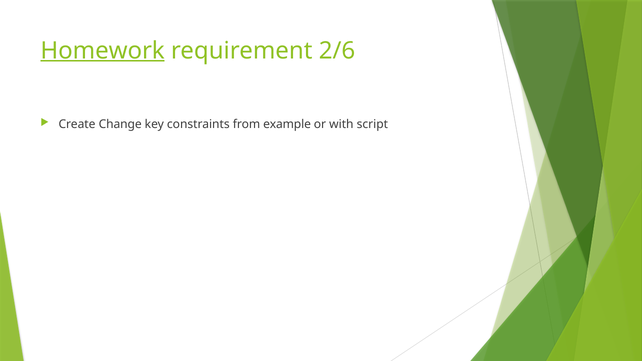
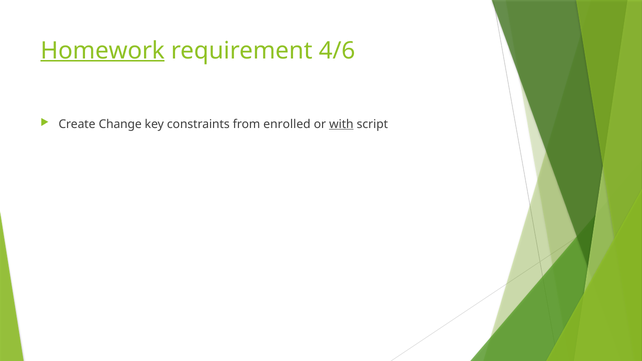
2/6: 2/6 -> 4/6 (337, 51)
example: example -> enrolled (287, 124)
with underline: none -> present (341, 124)
